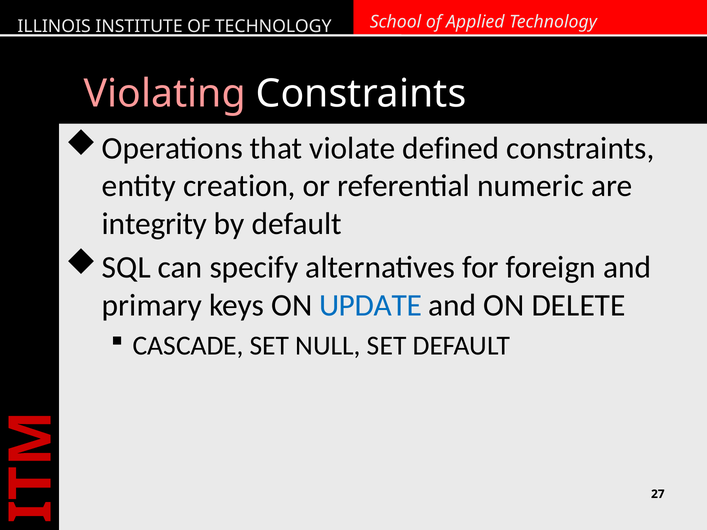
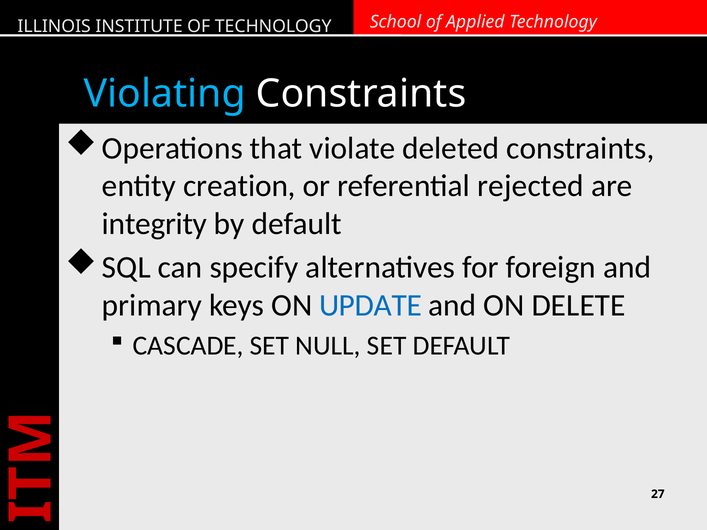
Violating colour: pink -> light blue (165, 94)
defined: defined -> deleted (451, 148)
numeric: numeric -> rejected (531, 186)
